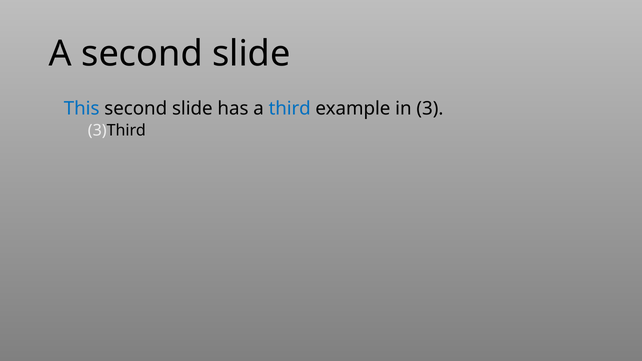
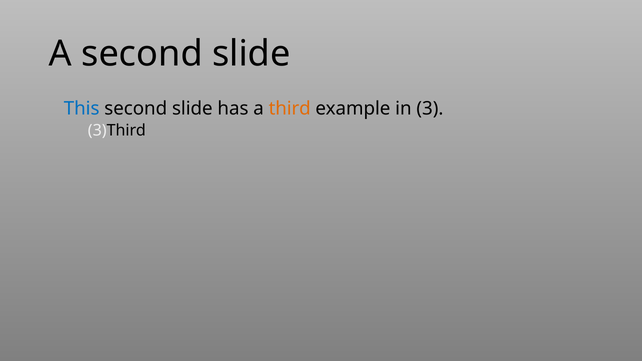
third colour: blue -> orange (290, 109)
